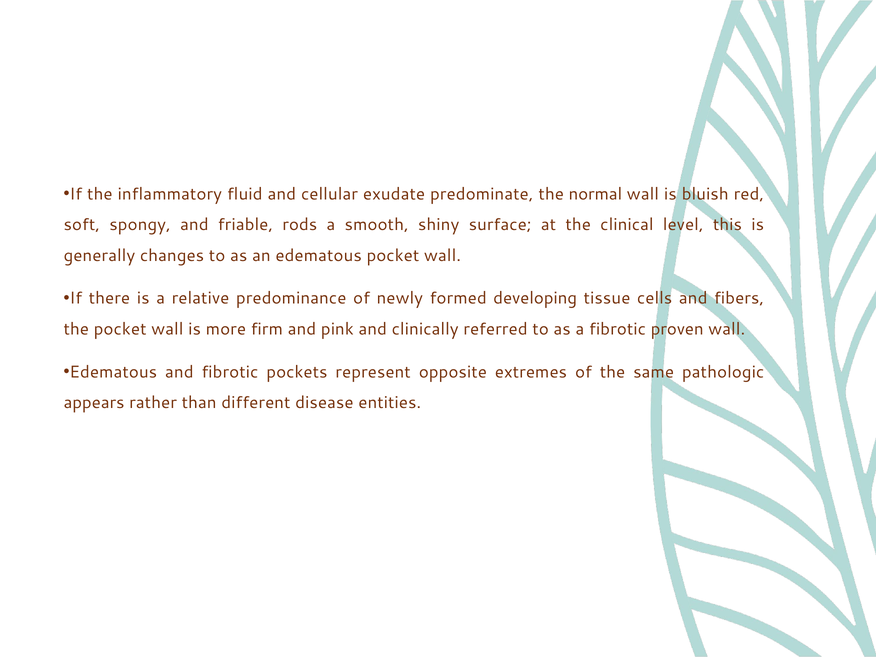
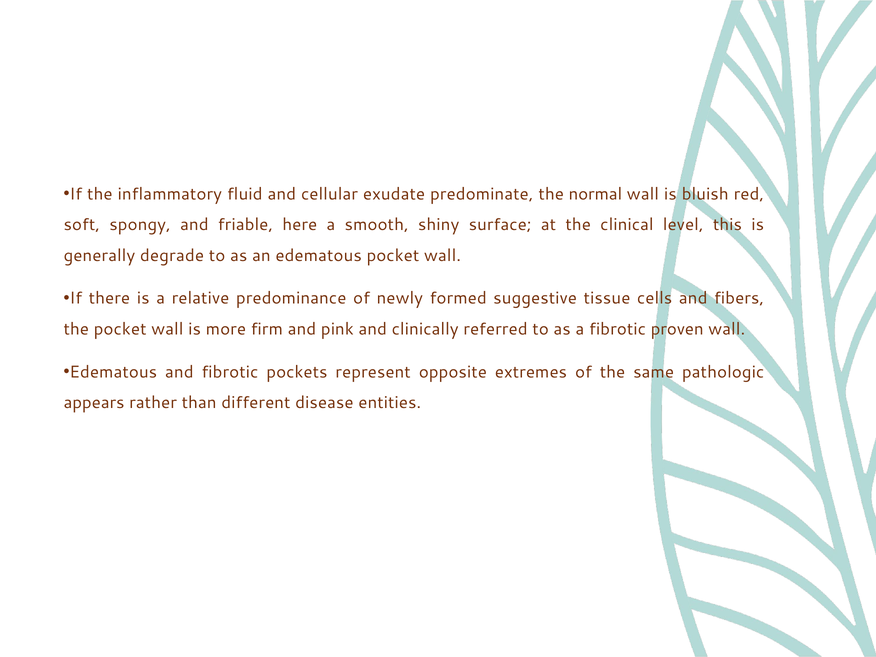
rods: rods -> here (300, 225)
changes: changes -> degrade (172, 255)
developing: developing -> suggestive (535, 298)
